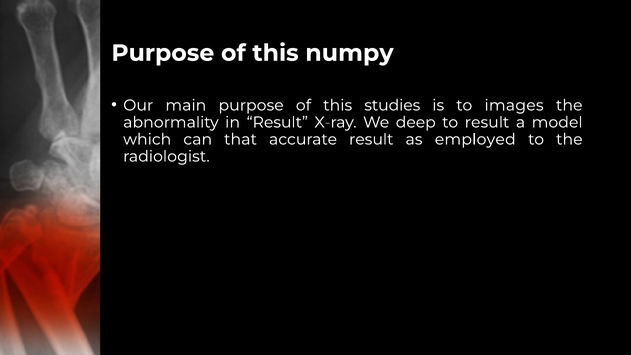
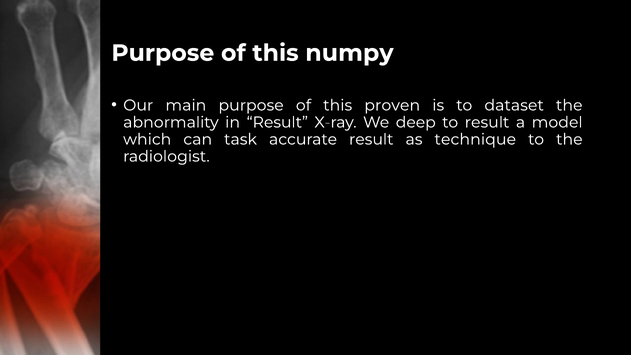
studies: studies -> proven (392, 105)
images: images -> dataset (514, 105)
that: that -> task (241, 139)
employed: employed -> technique (475, 139)
